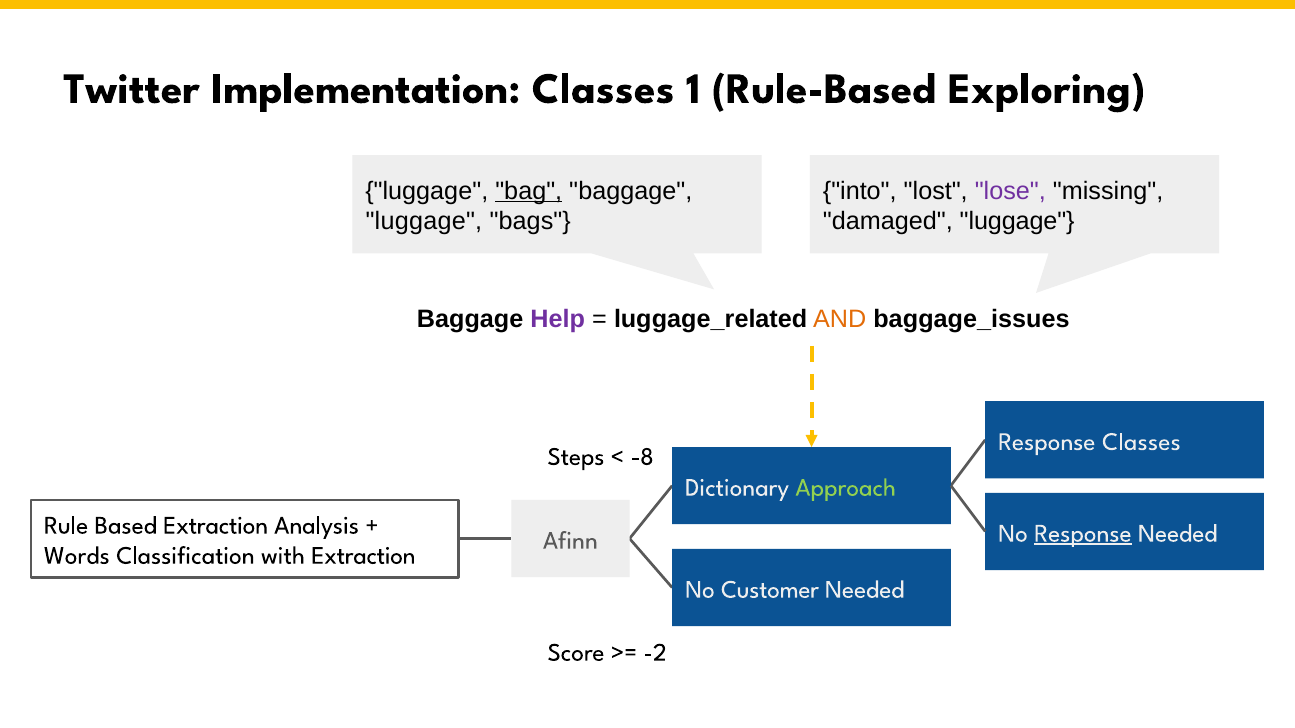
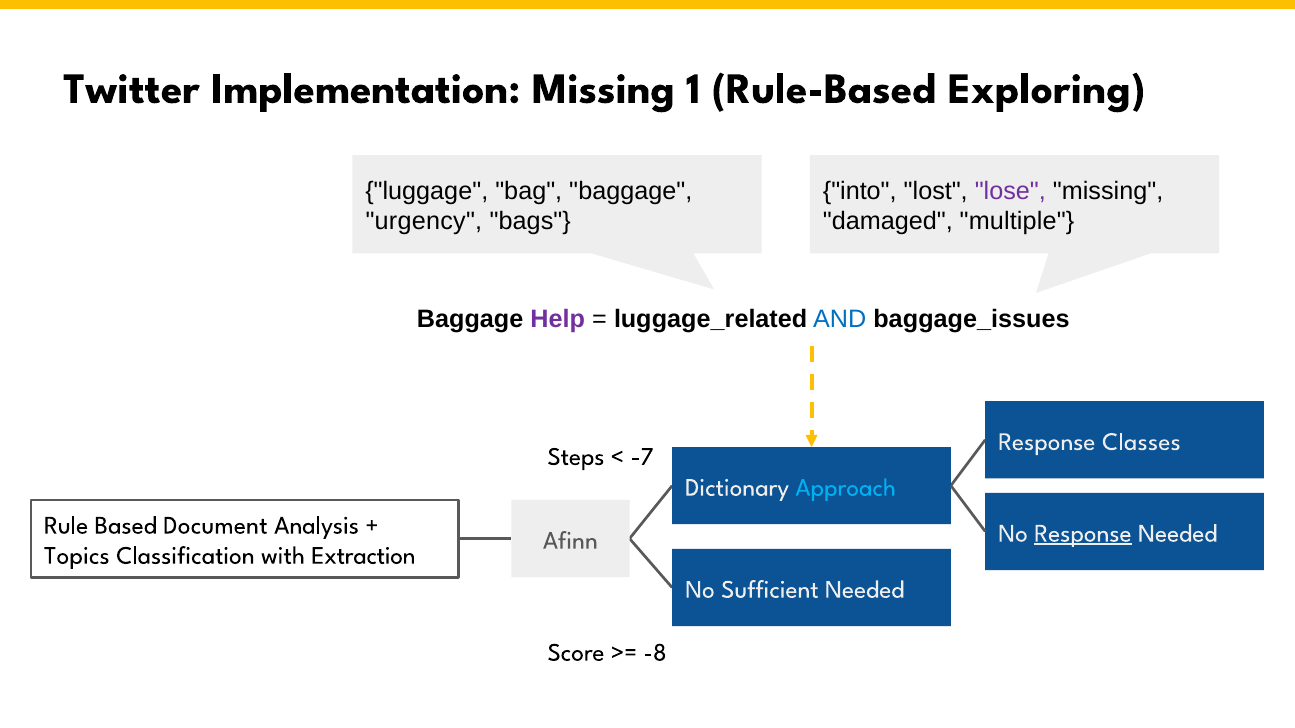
Implementation Classes: Classes -> Missing (603, 89)
bag underline: present -> none (529, 191)
luggage: luggage -> urgency (424, 221)
damaged luggage: luggage -> multiple (1017, 221)
AND colour: orange -> blue (840, 320)
-8: -8 -> -7 (642, 457)
Approach colour: light green -> light blue (846, 488)
Based Extraction: Extraction -> Document (215, 526)
Words: Words -> Topics (77, 556)
Customer: Customer -> Sufficient (770, 590)
-2: -2 -> -8 (655, 653)
